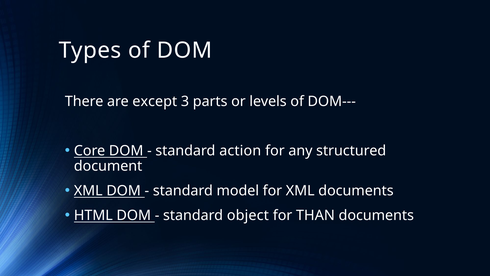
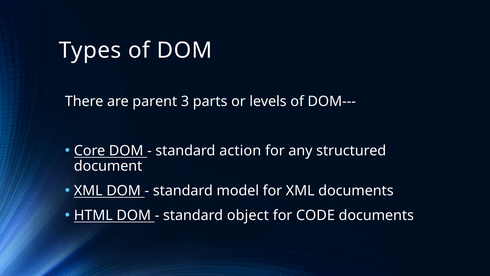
except: except -> parent (155, 101)
THAN: THAN -> CODE (315, 215)
